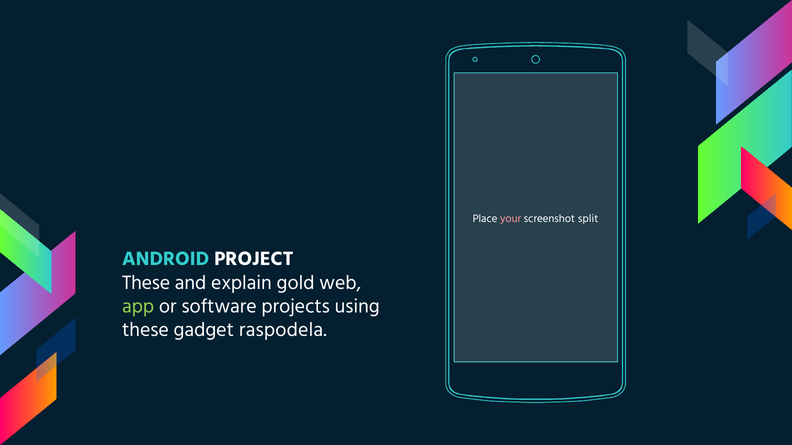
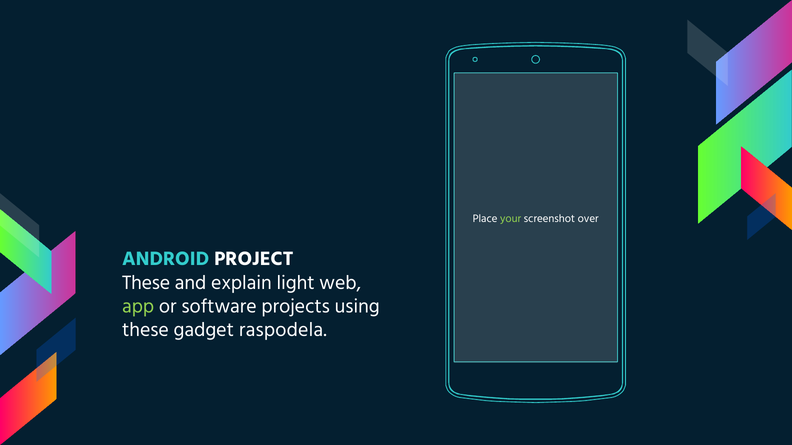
your colour: pink -> light green (511, 219)
split: split -> over (588, 219)
gold: gold -> light (296, 283)
